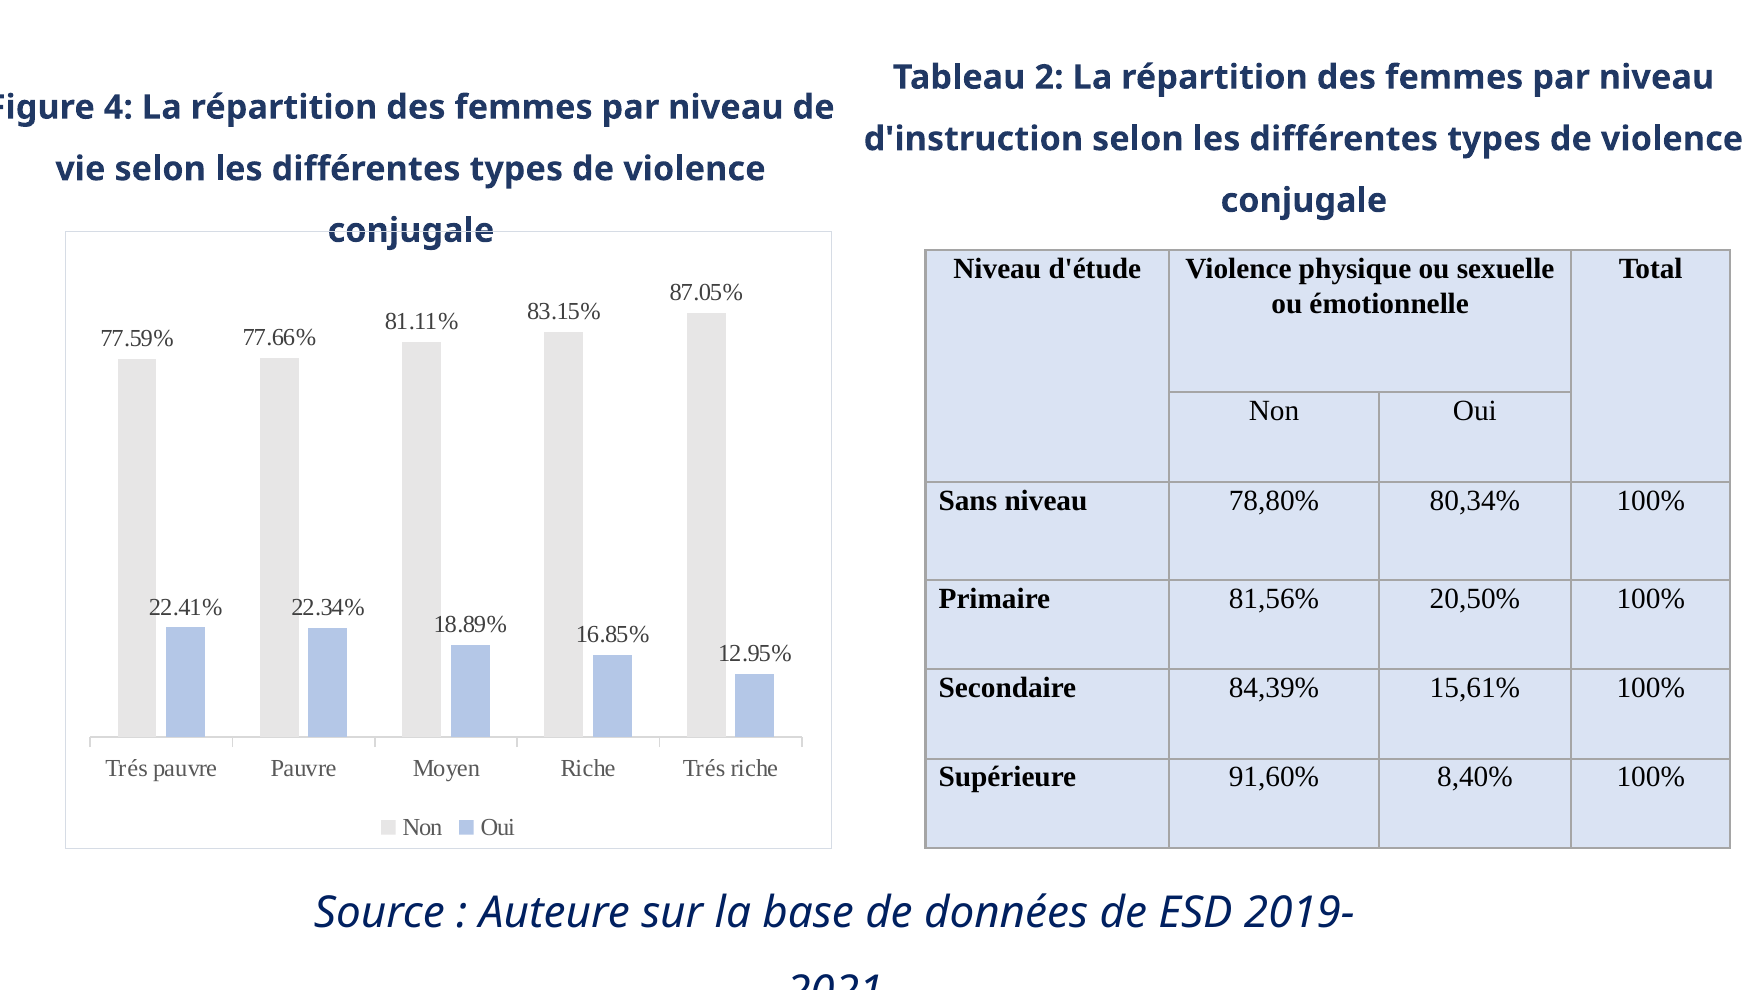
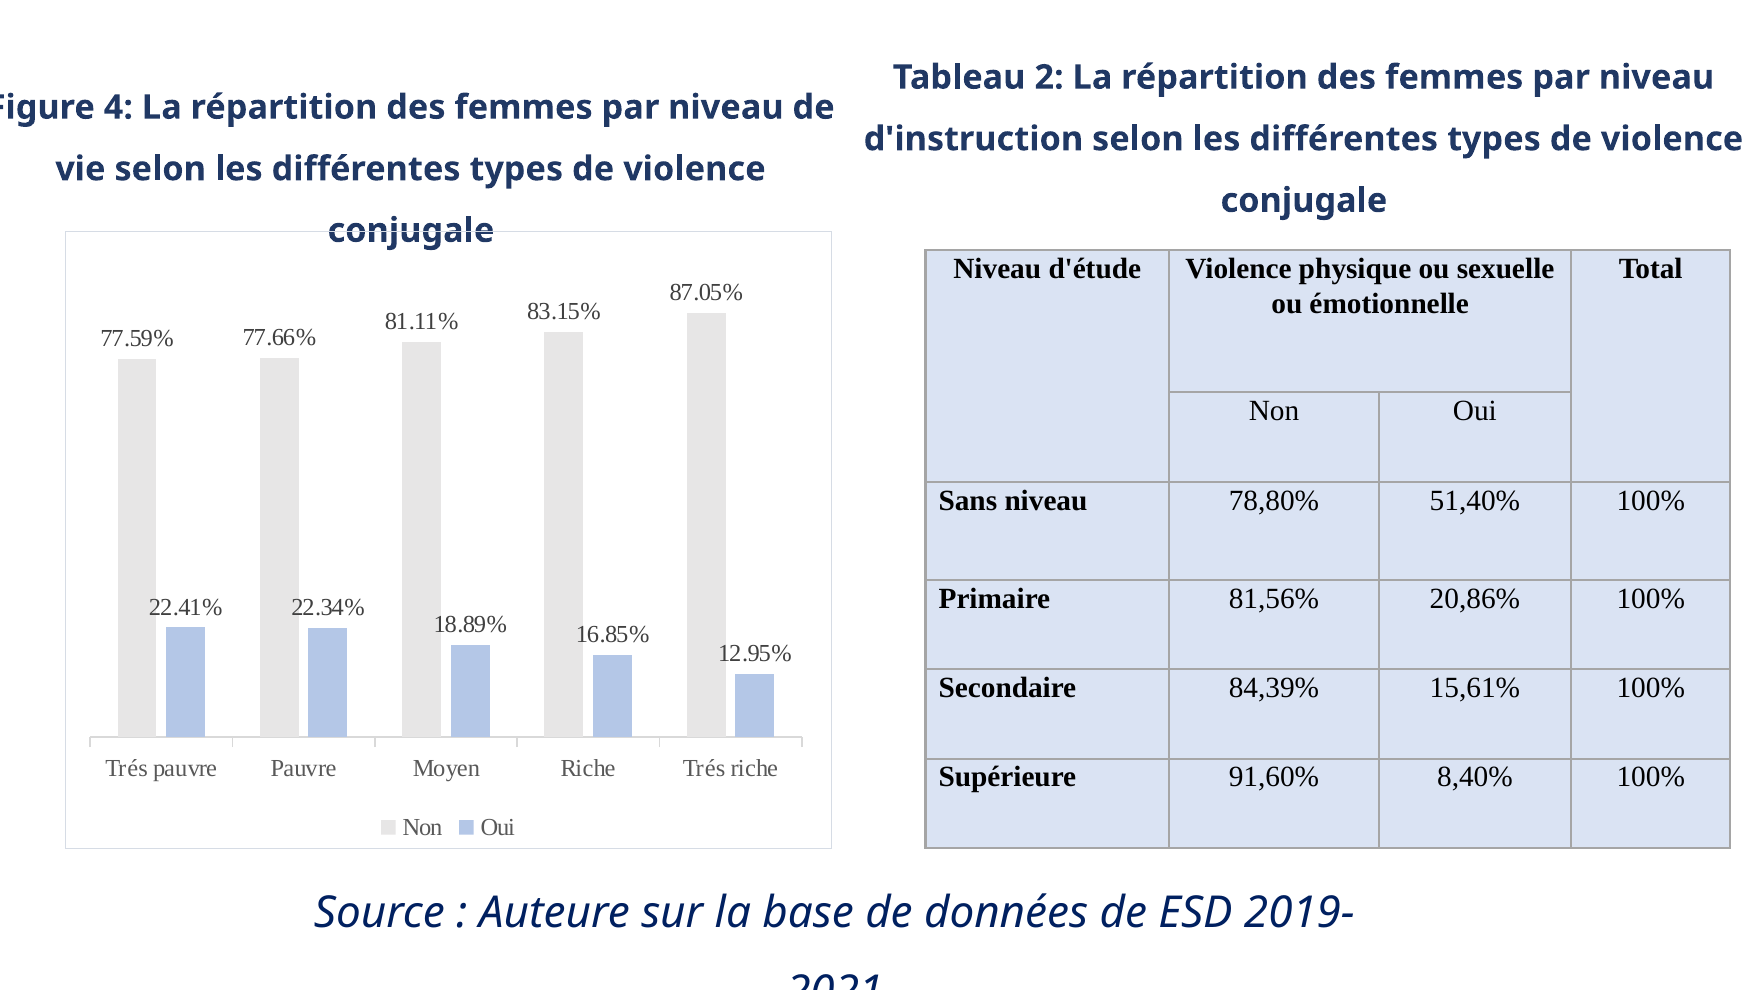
80,34%: 80,34% -> 51,40% (1475, 501)
20,50%: 20,50% -> 20,86% (1475, 599)
